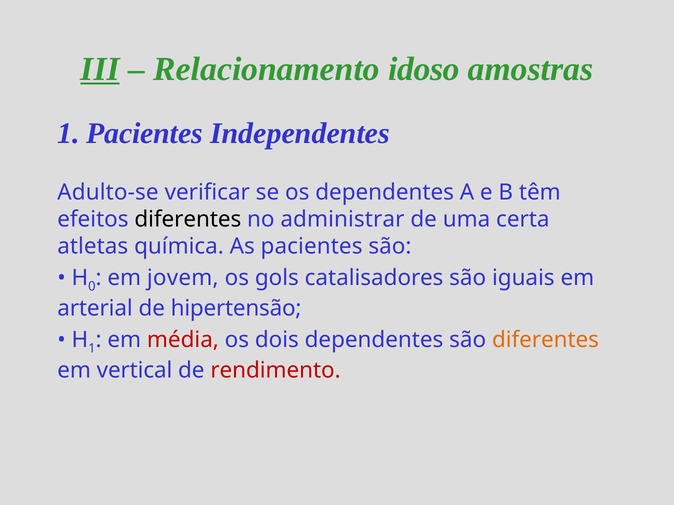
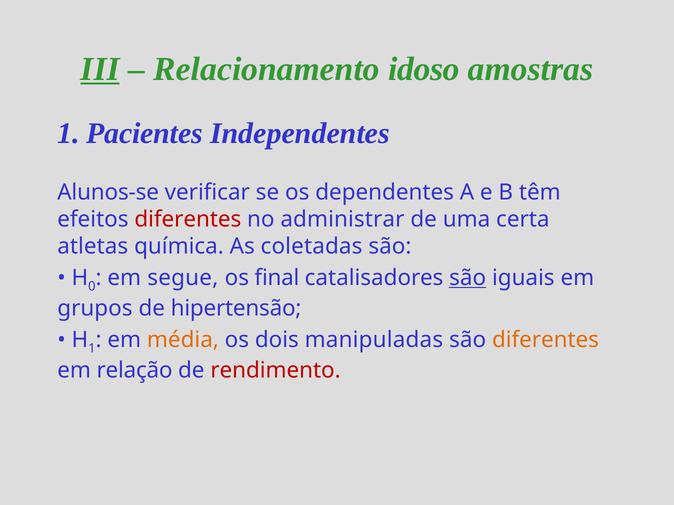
Adulto-se: Adulto-se -> Alunos-se (108, 193)
diferentes colour: black -> red (188, 220)
As pacientes: pacientes -> coletadas (312, 247)
jovem: jovem -> segue (183, 278)
gols: gols -> final (277, 278)
são underline: none -> present (468, 278)
arterial: arterial -> grupos (95, 309)
média colour: red -> orange (183, 340)
dois dependentes: dependentes -> manipuladas (374, 340)
vertical: vertical -> relação (135, 371)
